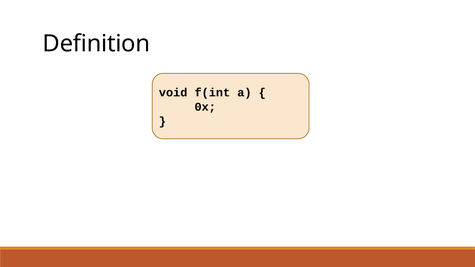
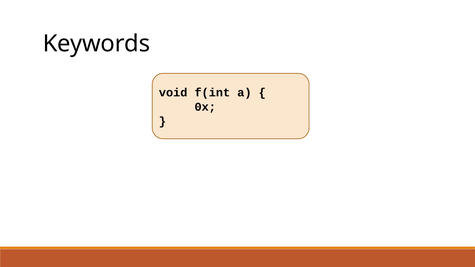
Definition: Definition -> Keywords (96, 44)
